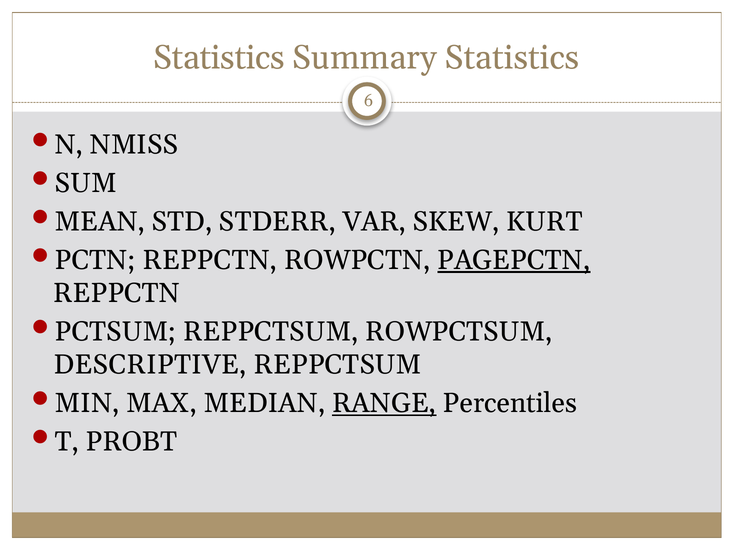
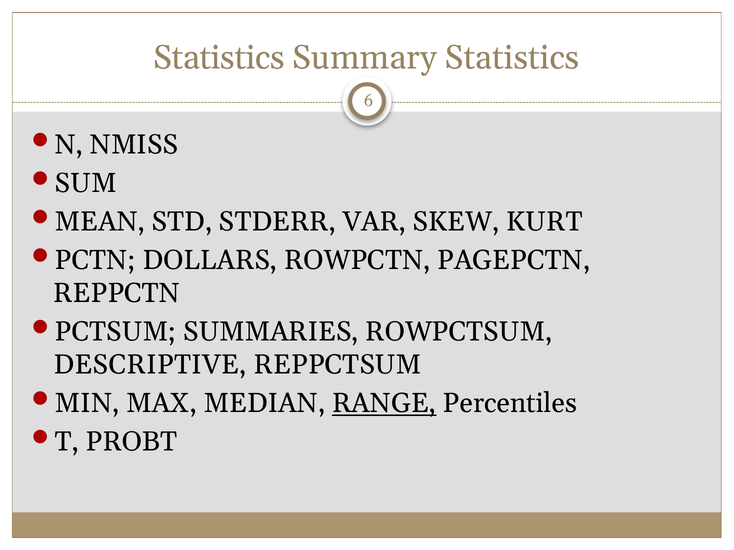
PCTN REPPCTN: REPPCTN -> DOLLARS (210, 260)
PAGEPCTN underline: present -> none (514, 260)
PCTSUM REPPCTSUM: REPPCTSUM -> SUMMARIES (271, 332)
